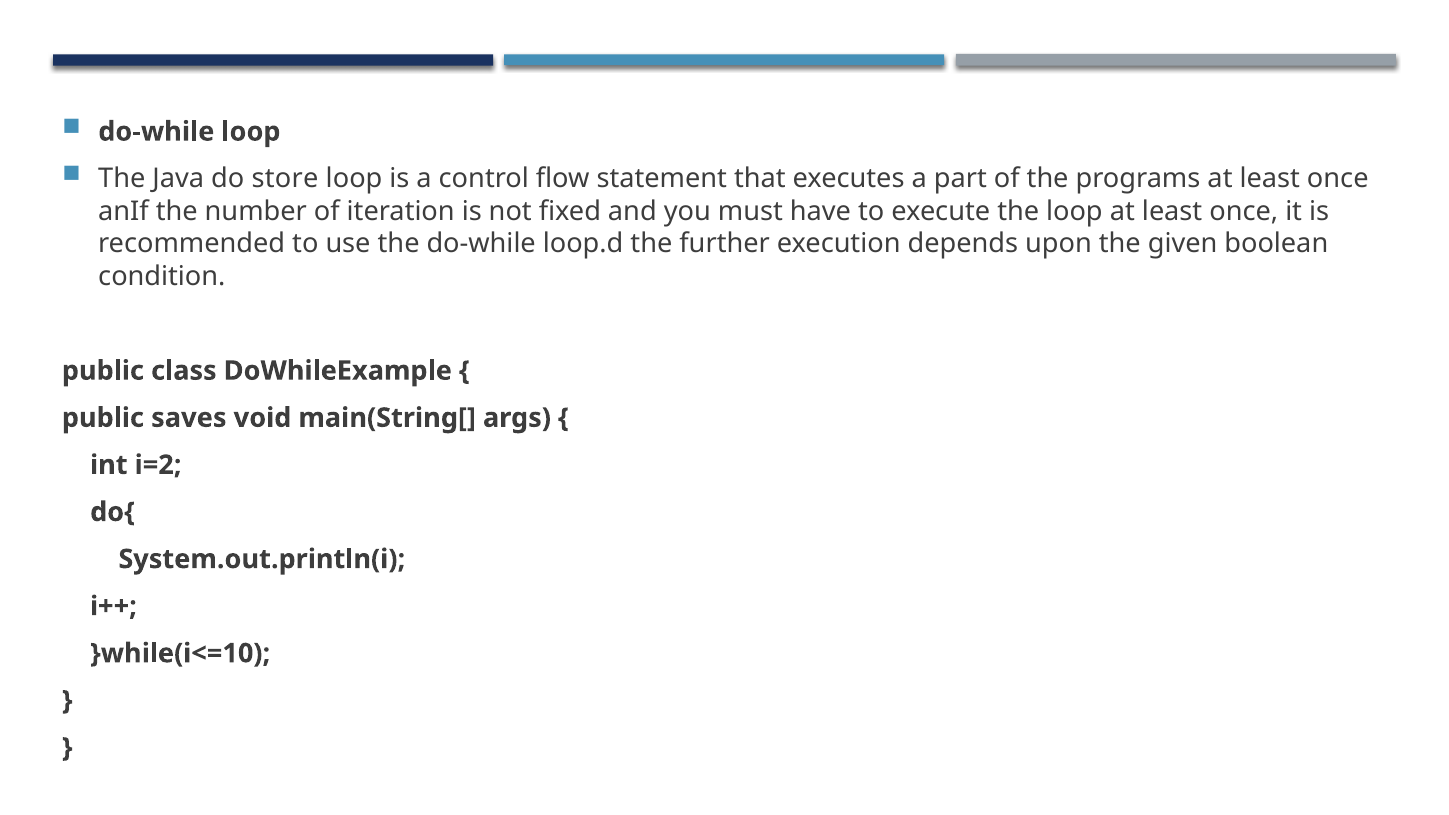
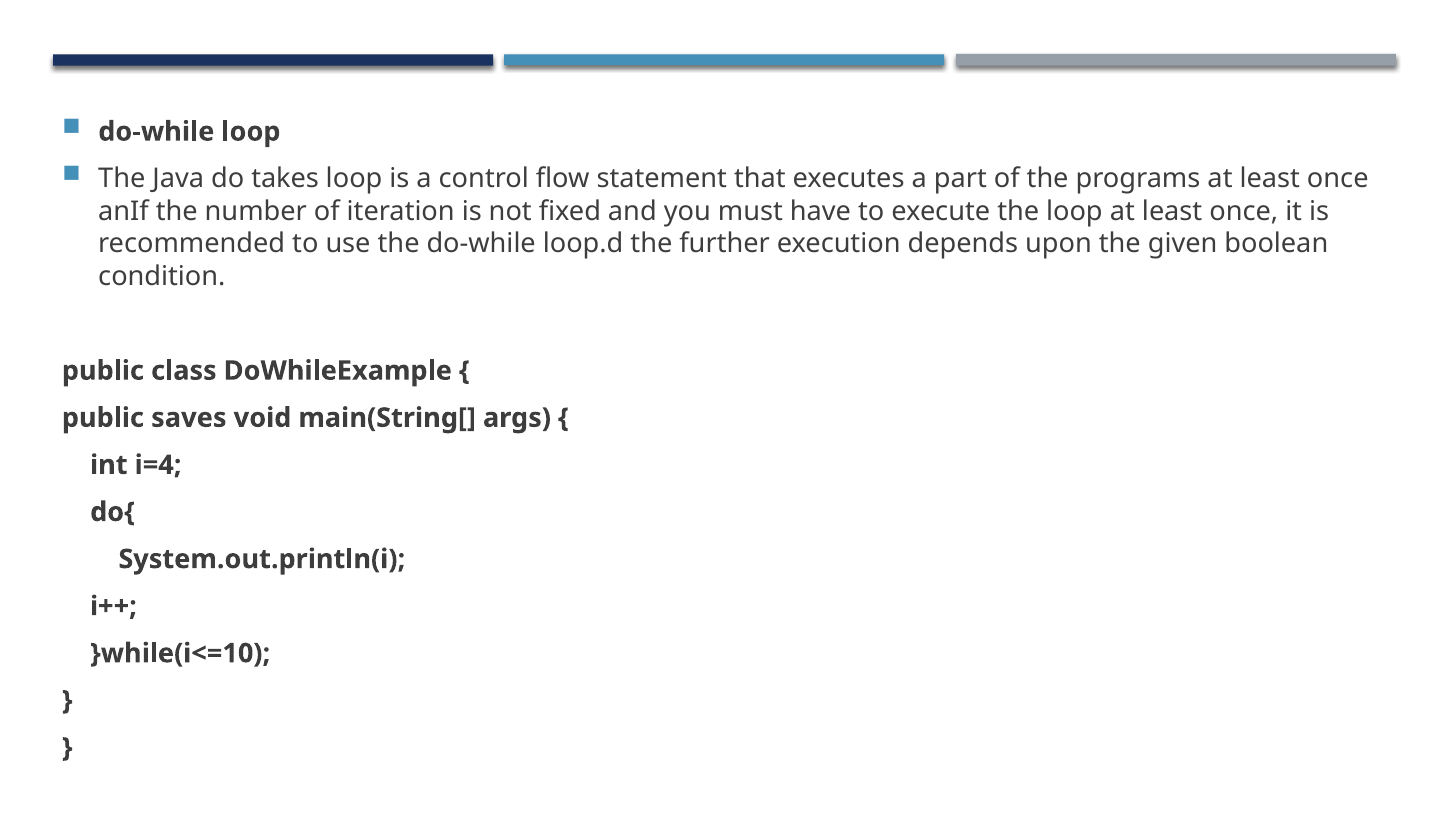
store: store -> takes (285, 179)
i=2: i=2 -> i=4 (158, 465)
